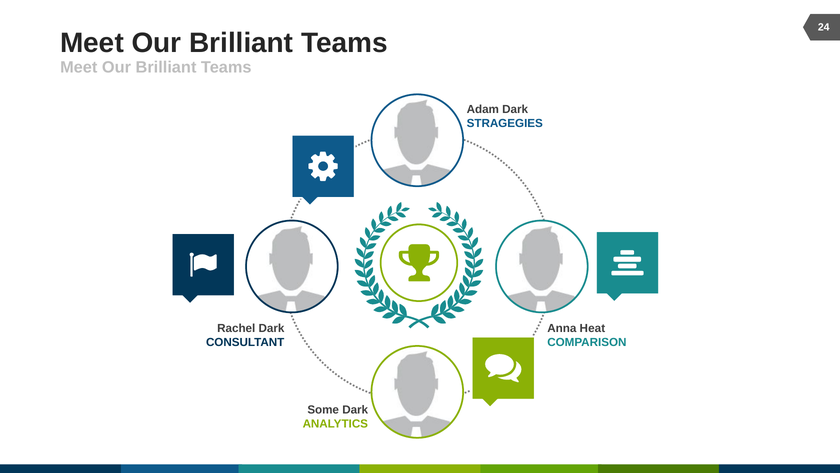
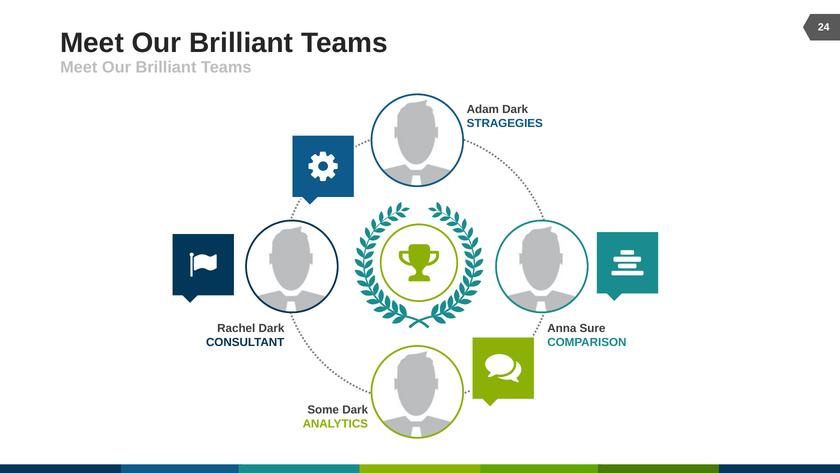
Heat: Heat -> Sure (592, 328)
